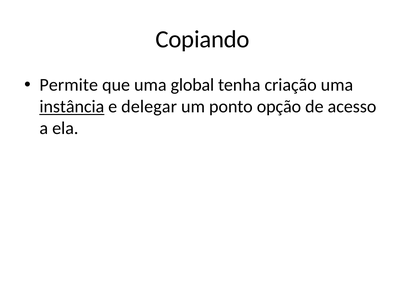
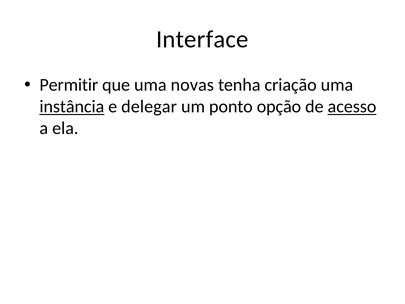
Copiando: Copiando -> Interface (202, 39)
Permite: Permite -> Permitir (69, 85)
global: global -> novas (192, 85)
acesso underline: none -> present (352, 107)
